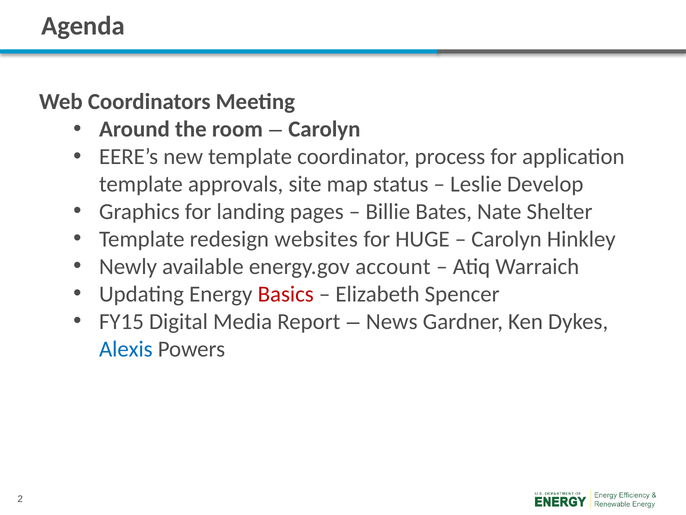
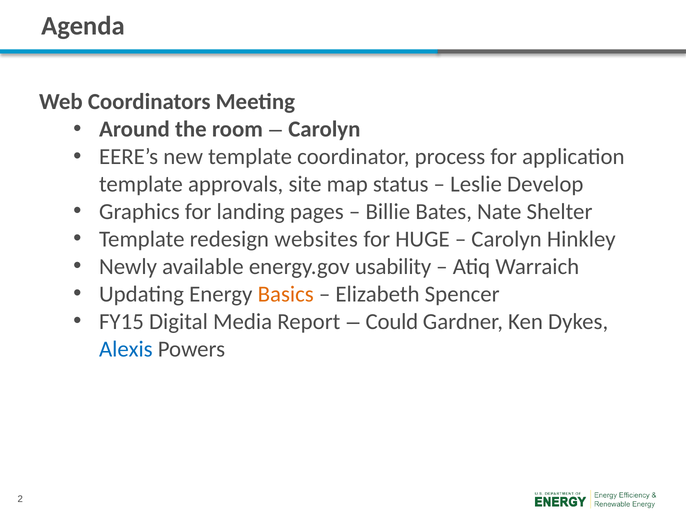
account: account -> usability (393, 266)
Basics colour: red -> orange (286, 294)
News: News -> Could (392, 321)
